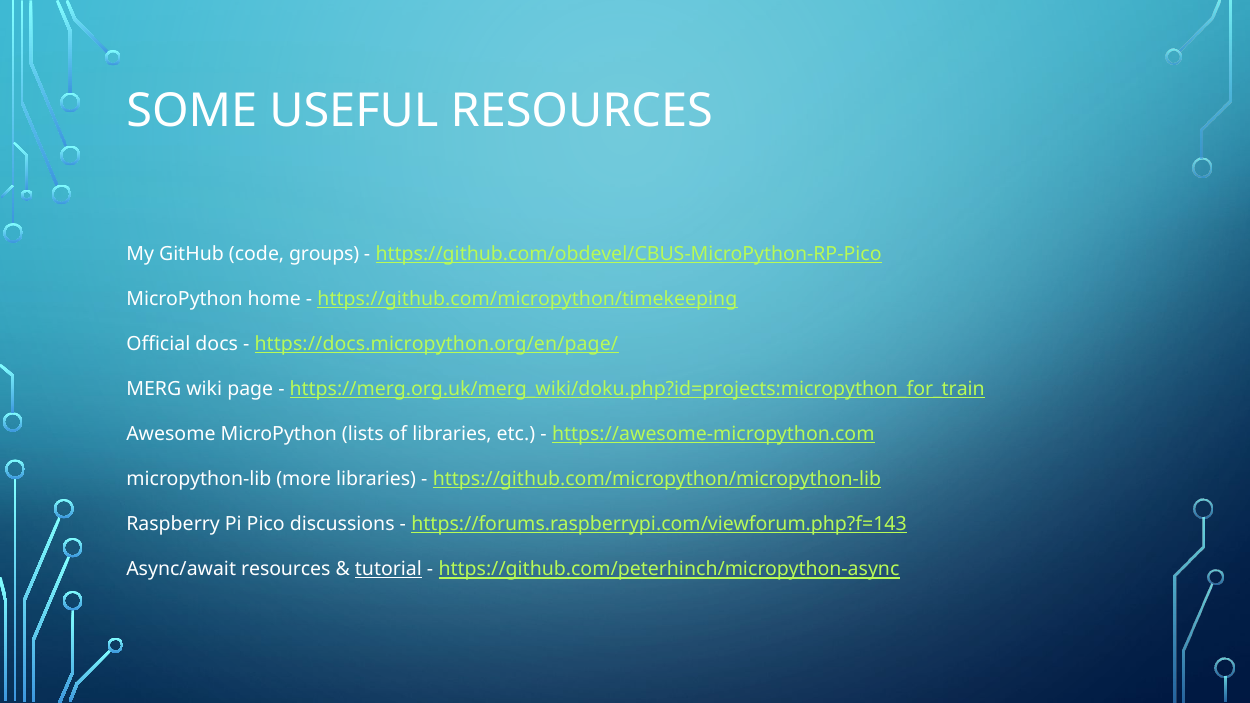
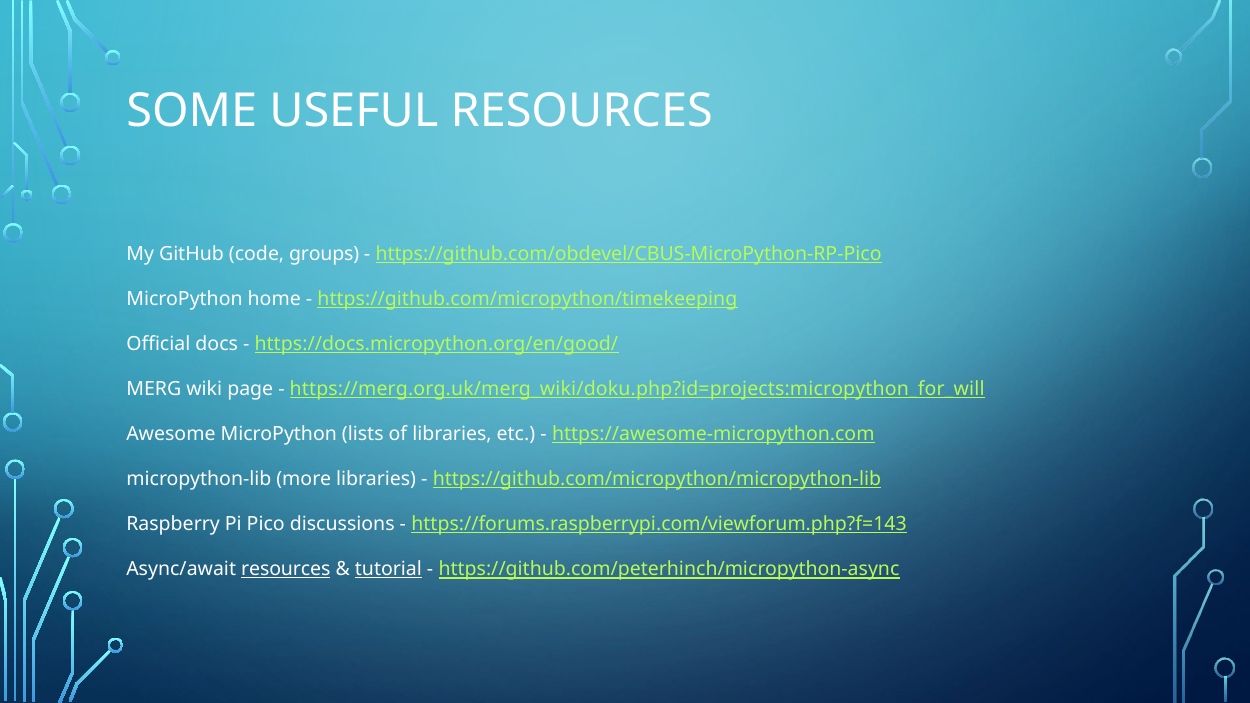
https://docs.micropython.org/en/page/: https://docs.micropython.org/en/page/ -> https://docs.micropython.org/en/good/ (436, 344)
https://merg.org.uk/merg_wiki/doku.php?id=projects:micropython_for_train: https://merg.org.uk/merg_wiki/doku.php?id=projects:micropython_for_train -> https://merg.org.uk/merg_wiki/doku.php?id=projects:micropython_for_will (637, 389)
resources underline: none -> present (286, 569)
